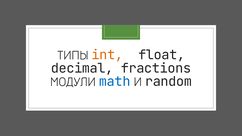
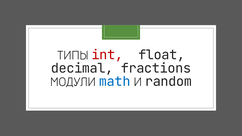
int colour: orange -> red (107, 55)
